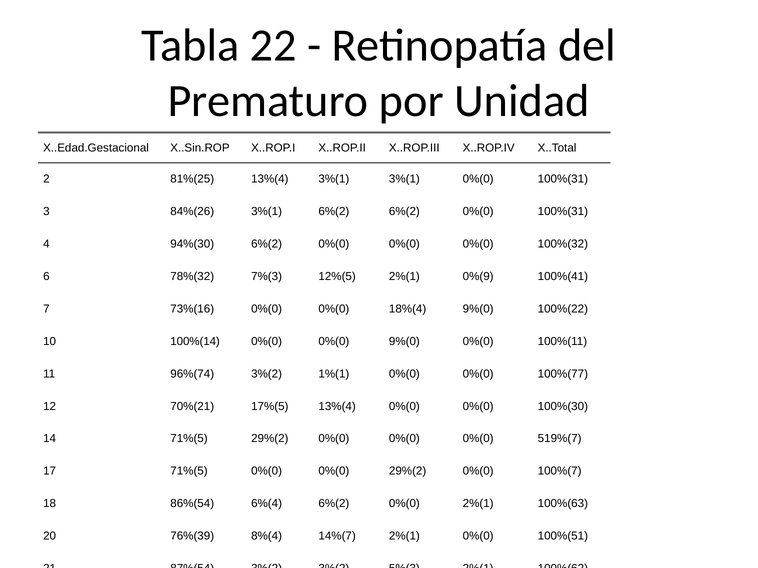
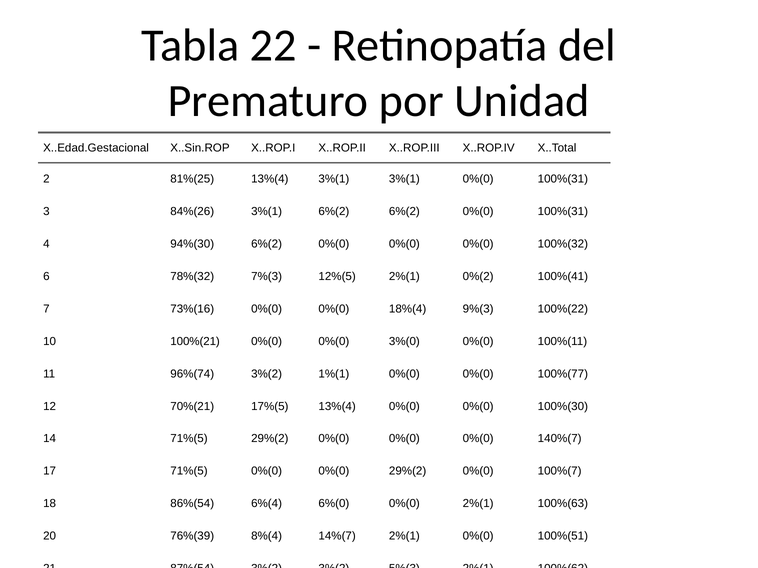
0%(9: 0%(9 -> 0%(2 (478, 277)
18%(4 9%(0: 9%(0 -> 9%(3 (478, 309)
10 100%(14: 100%(14 -> 100%(21 (195, 342)
0%(0 9%(0: 9%(0 -> 3%(0 (404, 342)
519%(7: 519%(7 -> 140%(7 (560, 439)
6%(4 6%(2: 6%(2 -> 6%(0 (334, 504)
